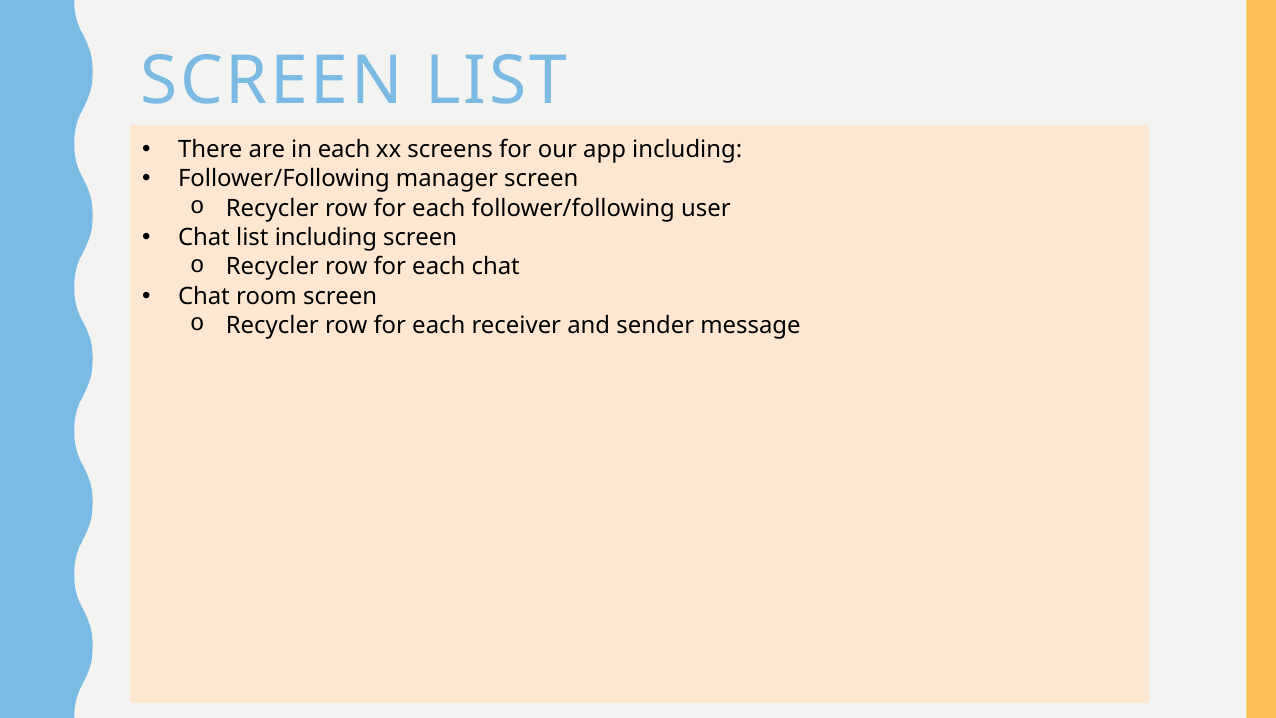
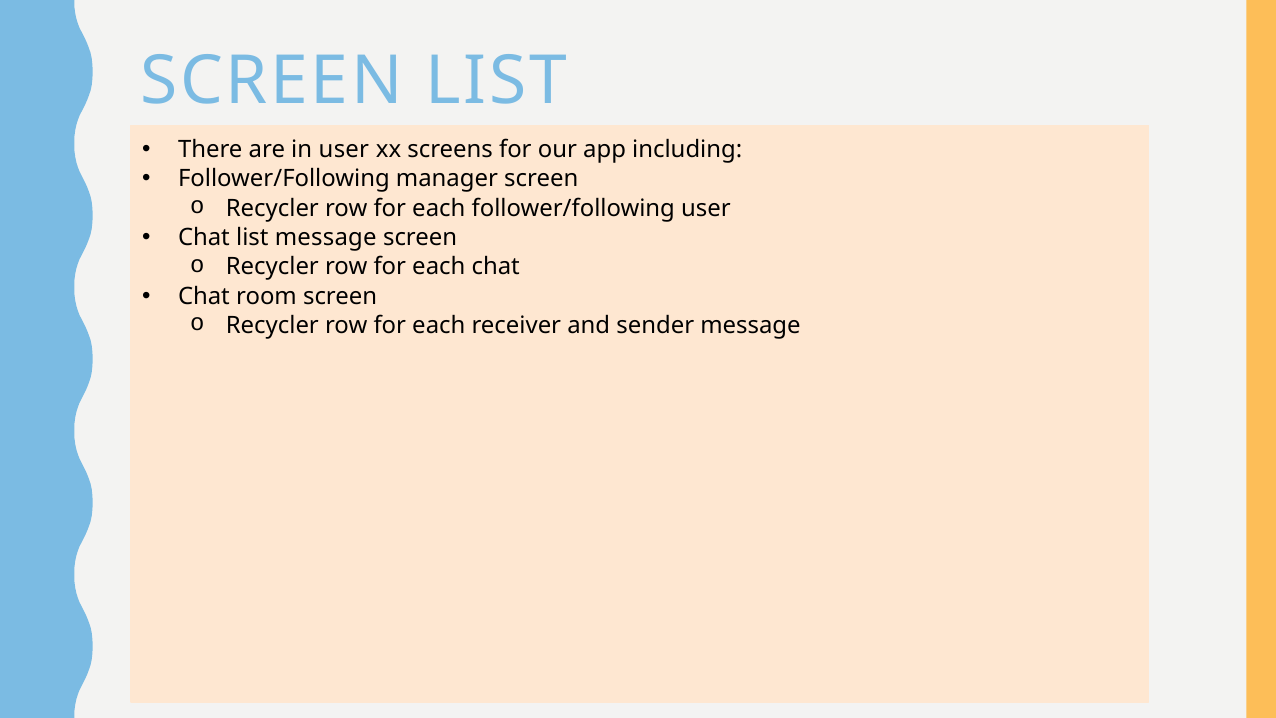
in each: each -> user (344, 149)
list including: including -> message (326, 238)
